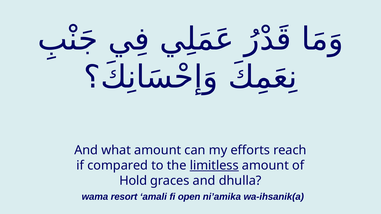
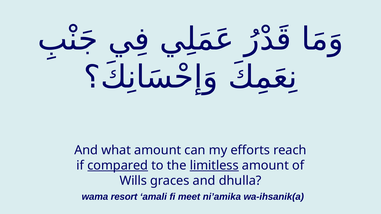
compared underline: none -> present (118, 166)
Hold: Hold -> Wills (133, 181)
open: open -> meet (189, 197)
